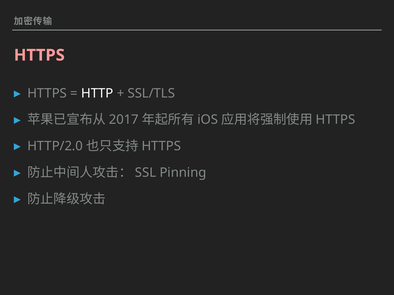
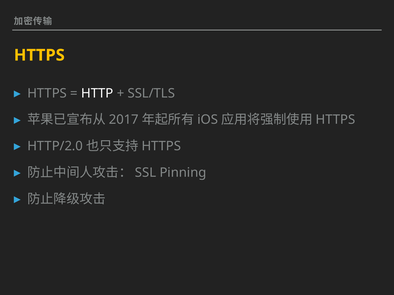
HTTPS colour: pink -> yellow (39, 55)
